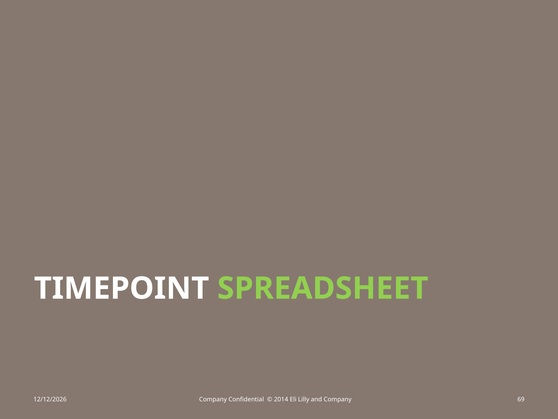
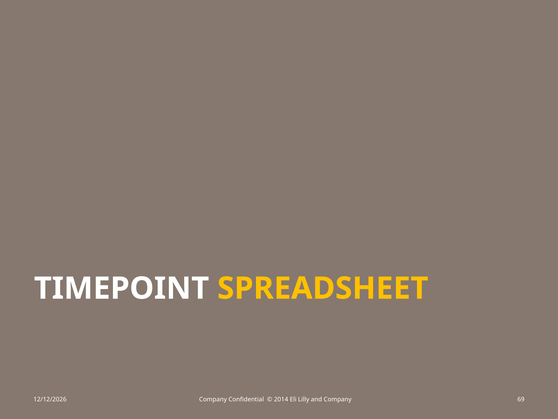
SPREADSHEET colour: light green -> yellow (323, 288)
